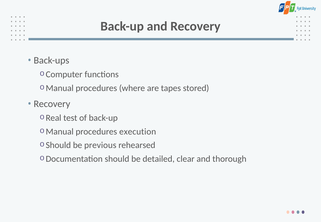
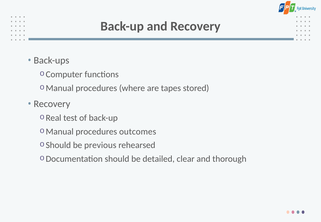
execution: execution -> outcomes (138, 132)
